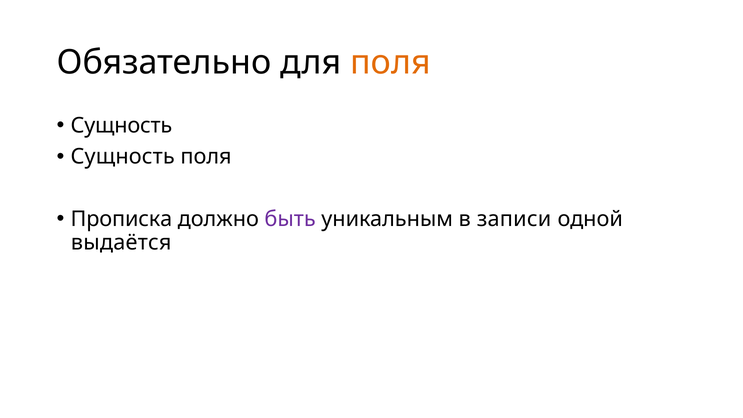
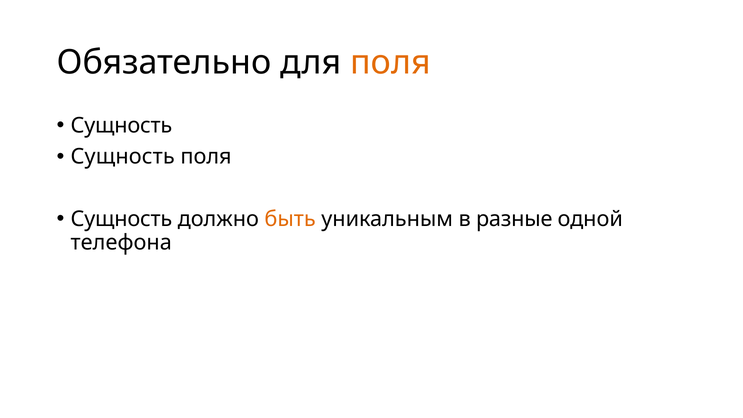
Прописка: Прописка -> Сущность (121, 219)
быть colour: purple -> orange (290, 219)
записи: записи -> разные (514, 219)
выдаётся: выдаётся -> телефона (121, 242)
